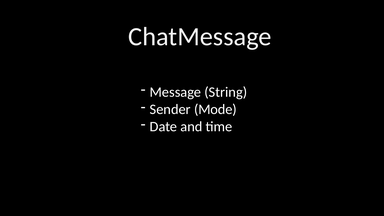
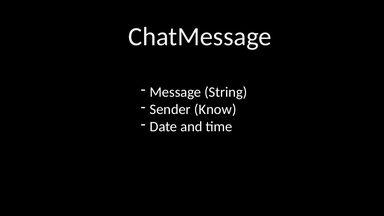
Mode: Mode -> Know (215, 109)
